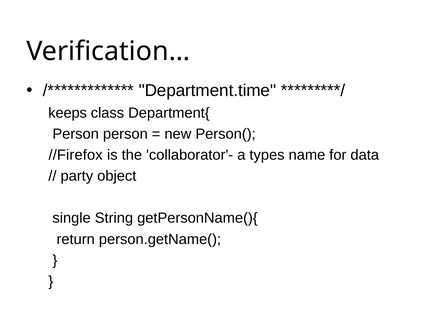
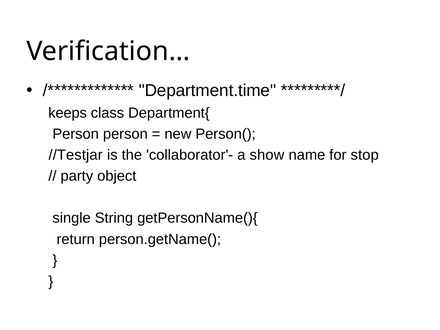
//Firefox: //Firefox -> //Testjar (76, 155)
types: types -> show (267, 155)
data: data -> stop (365, 155)
